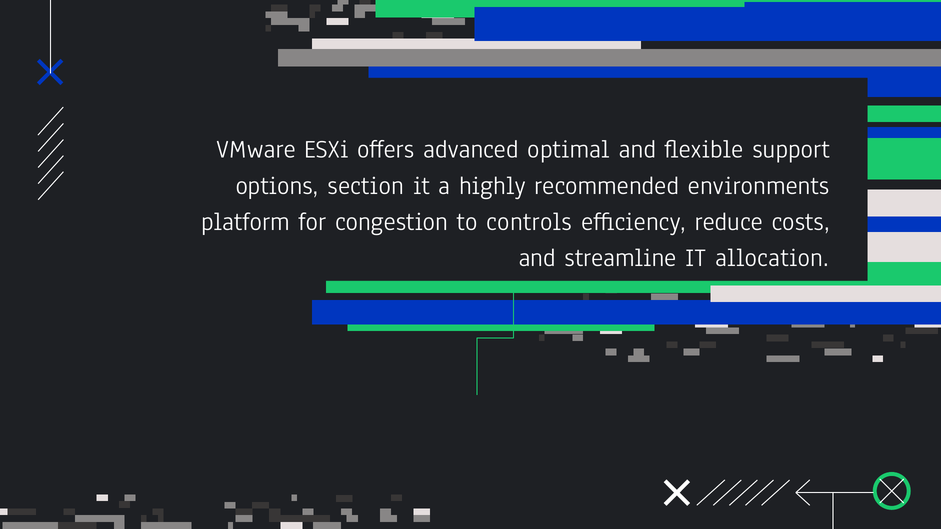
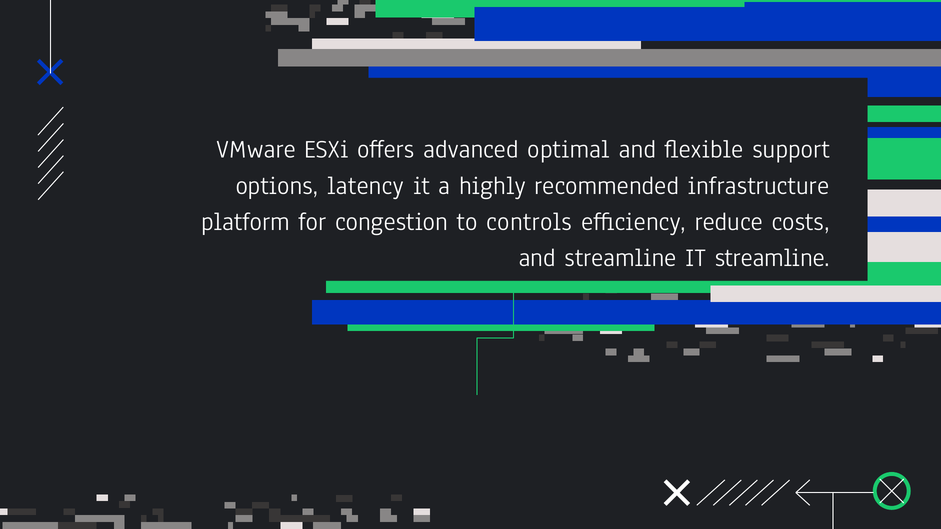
section: section -> latency (366, 186)
environments: environments -> infrastructure (759, 186)
IT allocation: allocation -> streamline (772, 258)
